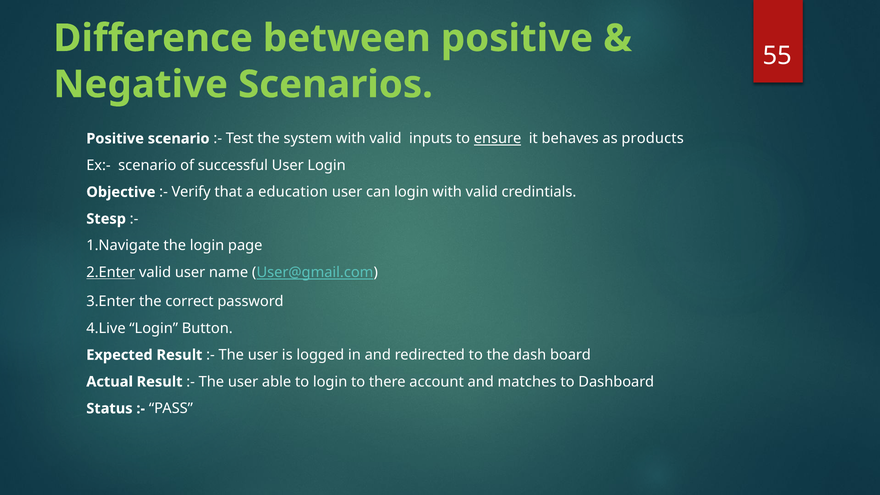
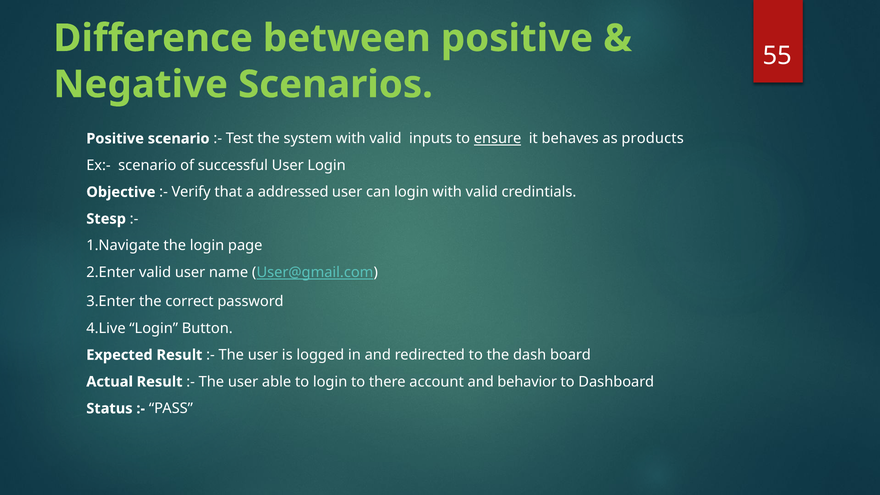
education: education -> addressed (293, 192)
2.Enter underline: present -> none (111, 272)
matches: matches -> behavior (527, 382)
